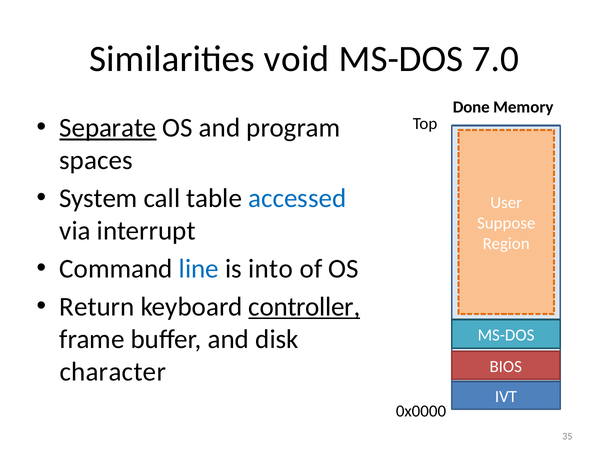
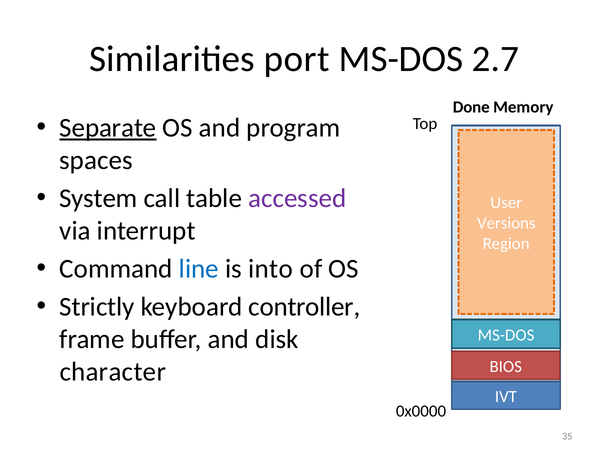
void: void -> port (297, 59)
7.0: 7.0 -> 2.7 (495, 59)
accessed colour: blue -> purple (297, 198)
Suppose: Suppose -> Versions (506, 223)
Return: Return -> Strictly (97, 307)
controller underline: present -> none (304, 307)
